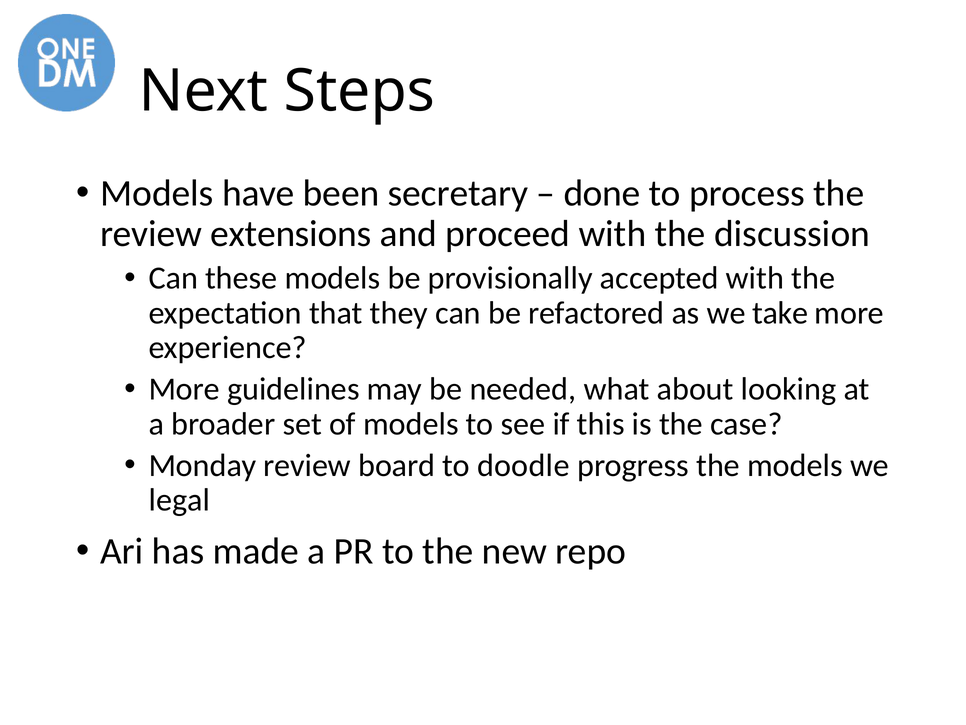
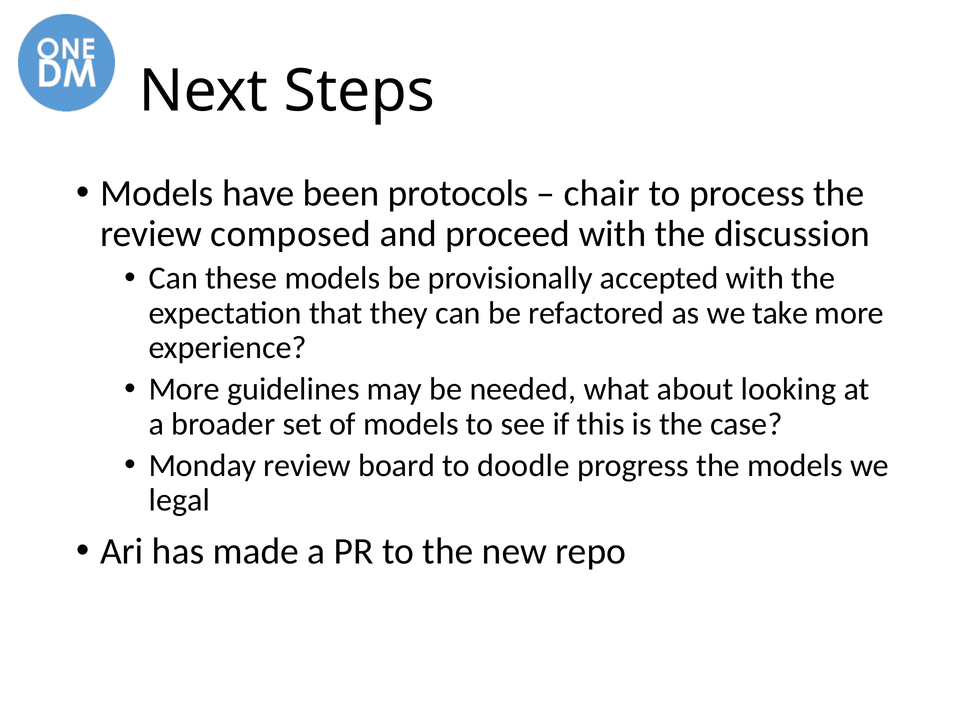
secretary: secretary -> protocols (458, 193)
done: done -> chair (602, 193)
extensions: extensions -> composed (291, 234)
